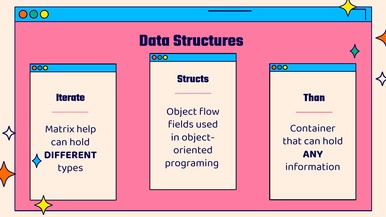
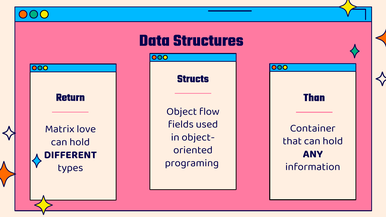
Iterate: Iterate -> Return (70, 97)
help: help -> love (86, 129)
